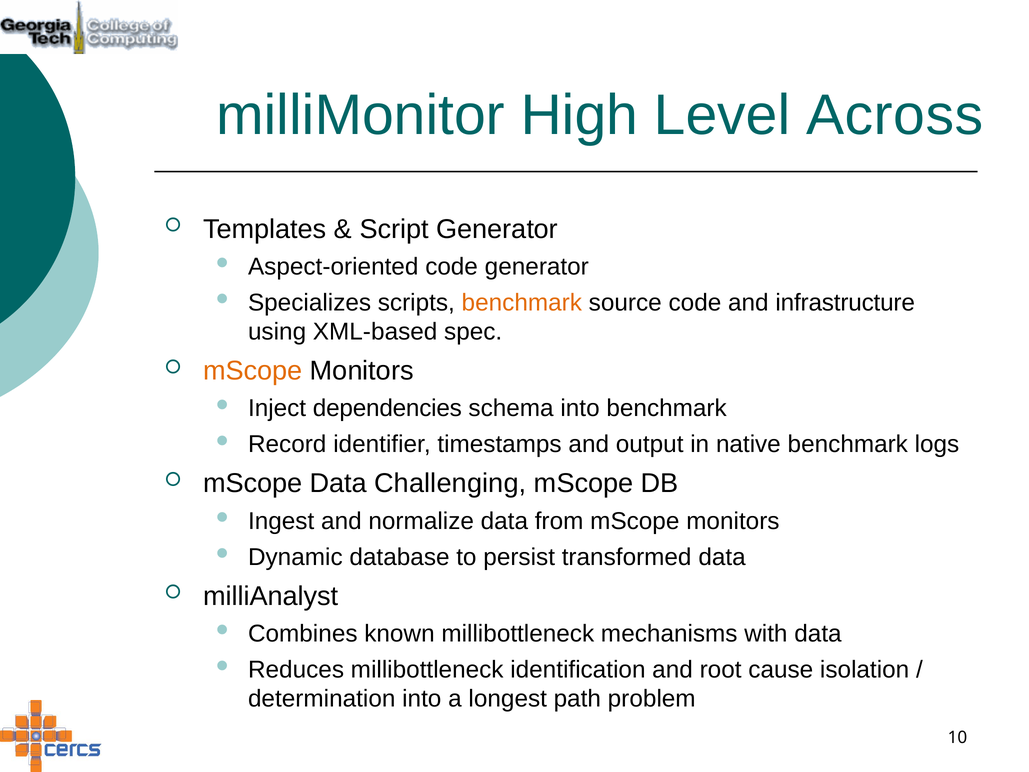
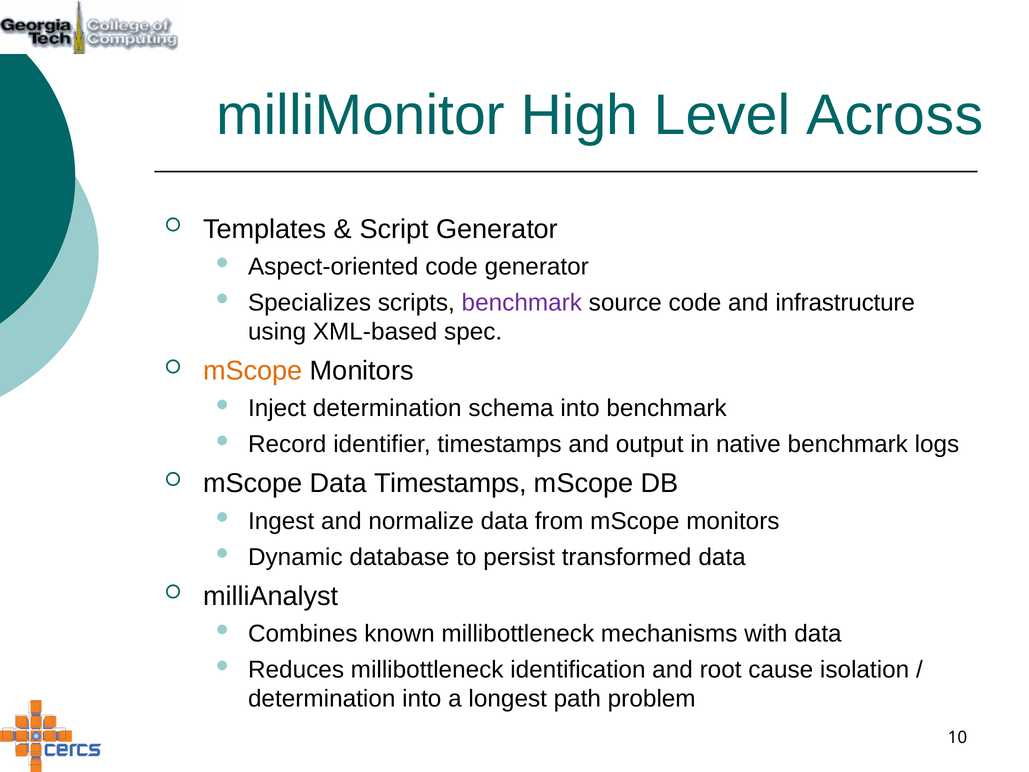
benchmark colour: orange -> purple (522, 303)
Inject dependencies: dependencies -> determination (387, 408)
Data Challenging: Challenging -> Timestamps (450, 483)
